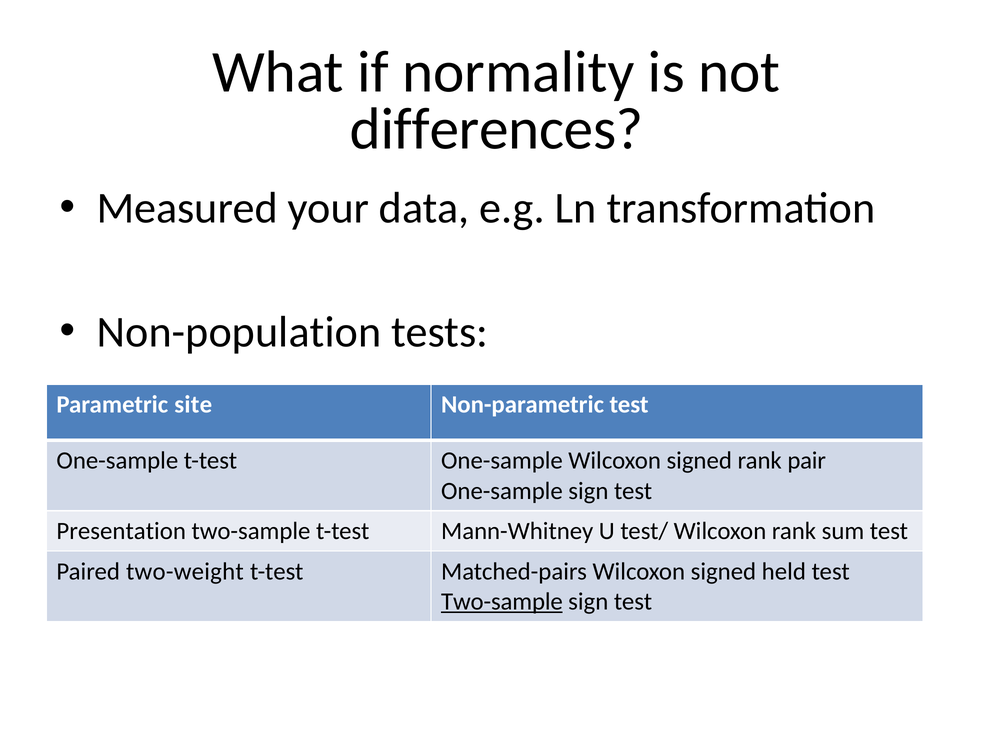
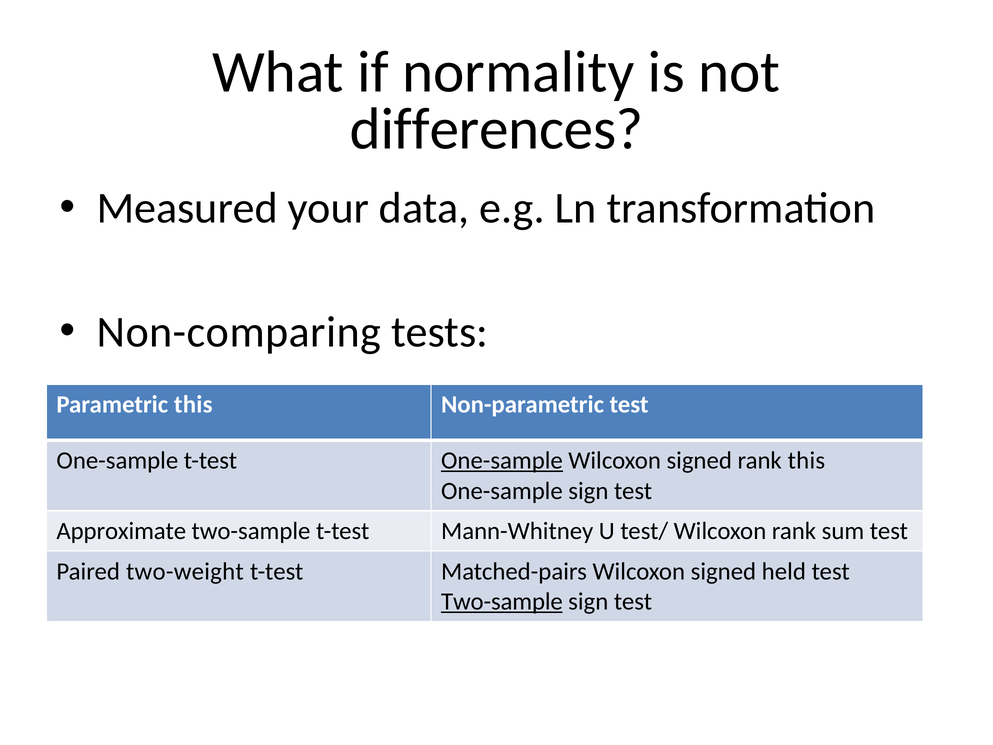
Non-population: Non-population -> Non-comparing (239, 332)
Parametric site: site -> this (193, 405)
One-sample underline: none -> present (502, 460)
rank pair: pair -> this (806, 460)
Presentation: Presentation -> Approximate (121, 531)
